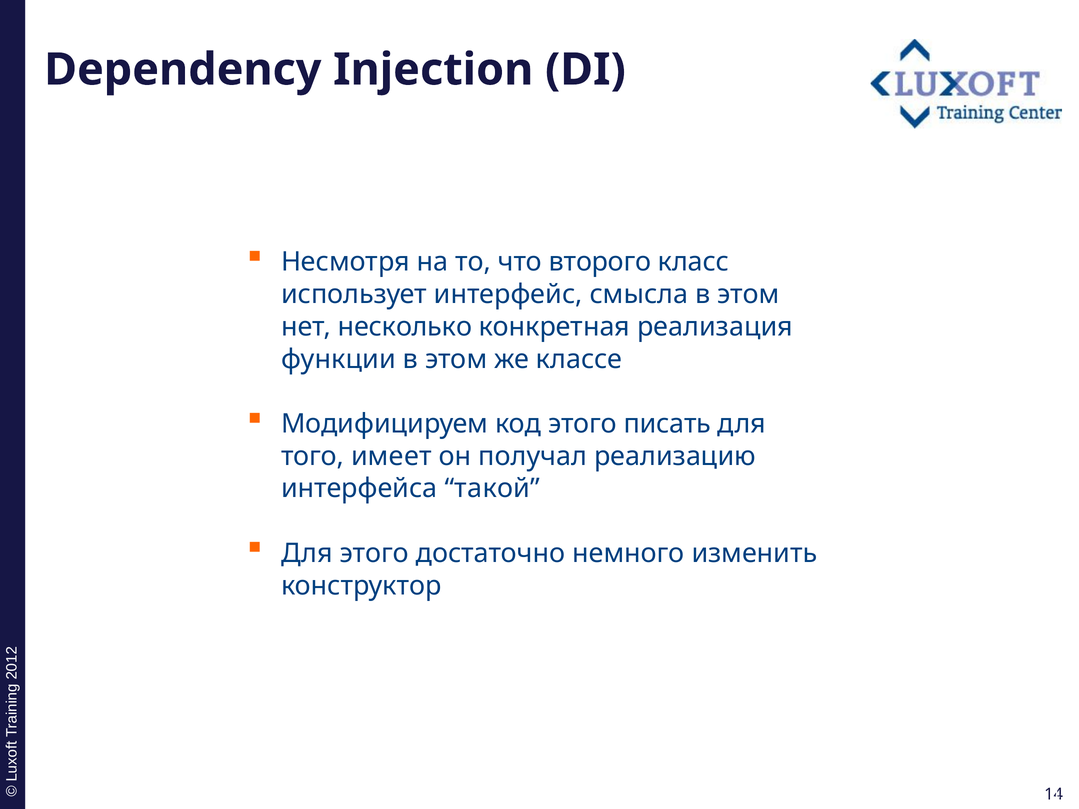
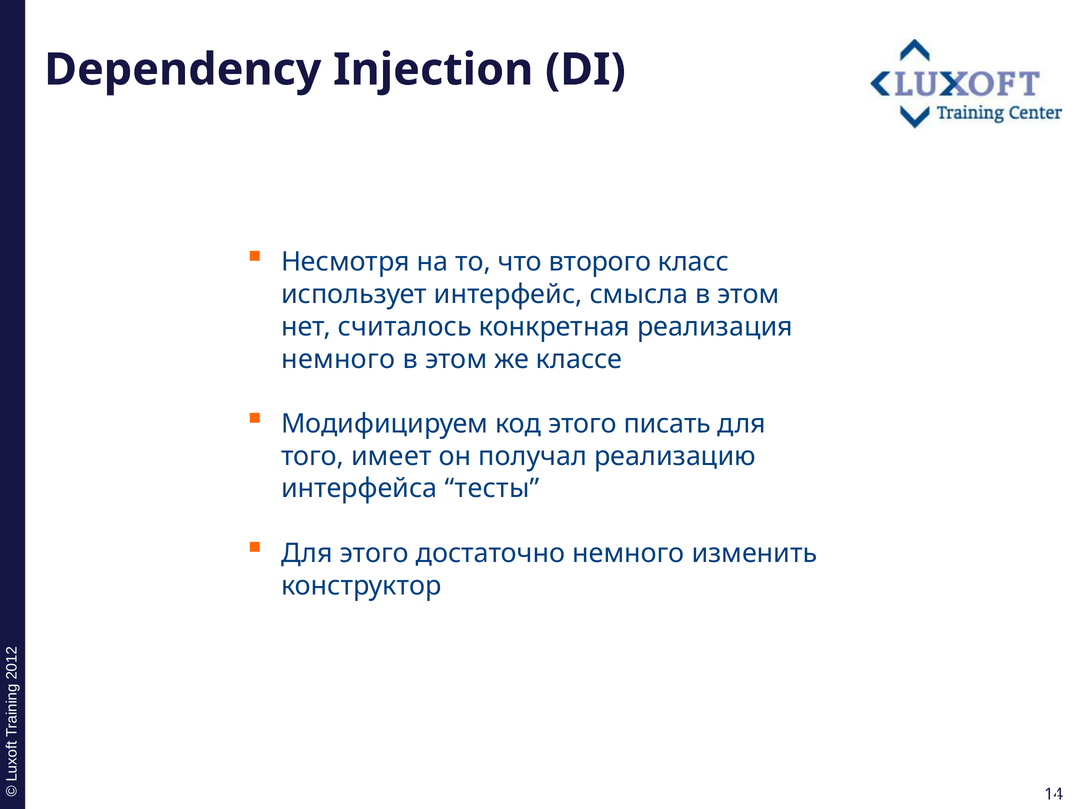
несколько: несколько -> считалось (405, 327)
функции: функции -> немного (338, 359)
такой: такой -> тесты (492, 489)
